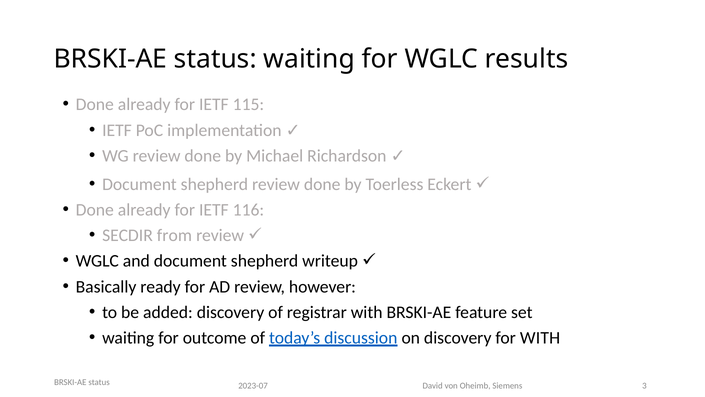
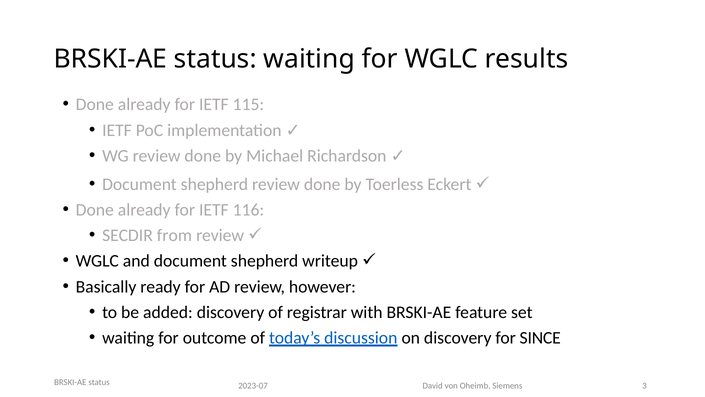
for WITH: WITH -> SINCE (540, 338)
